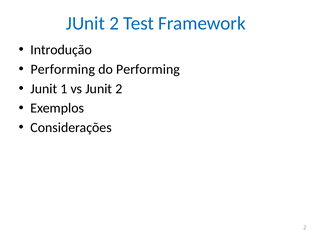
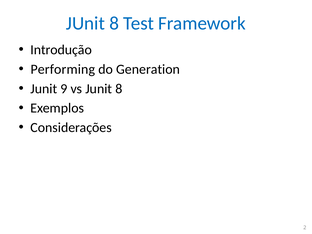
2: 2 -> 8 (114, 23)
do Performing: Performing -> Generation (148, 69)
1: 1 -> 9 (64, 89)
vs Junit 2: 2 -> 8 (119, 89)
